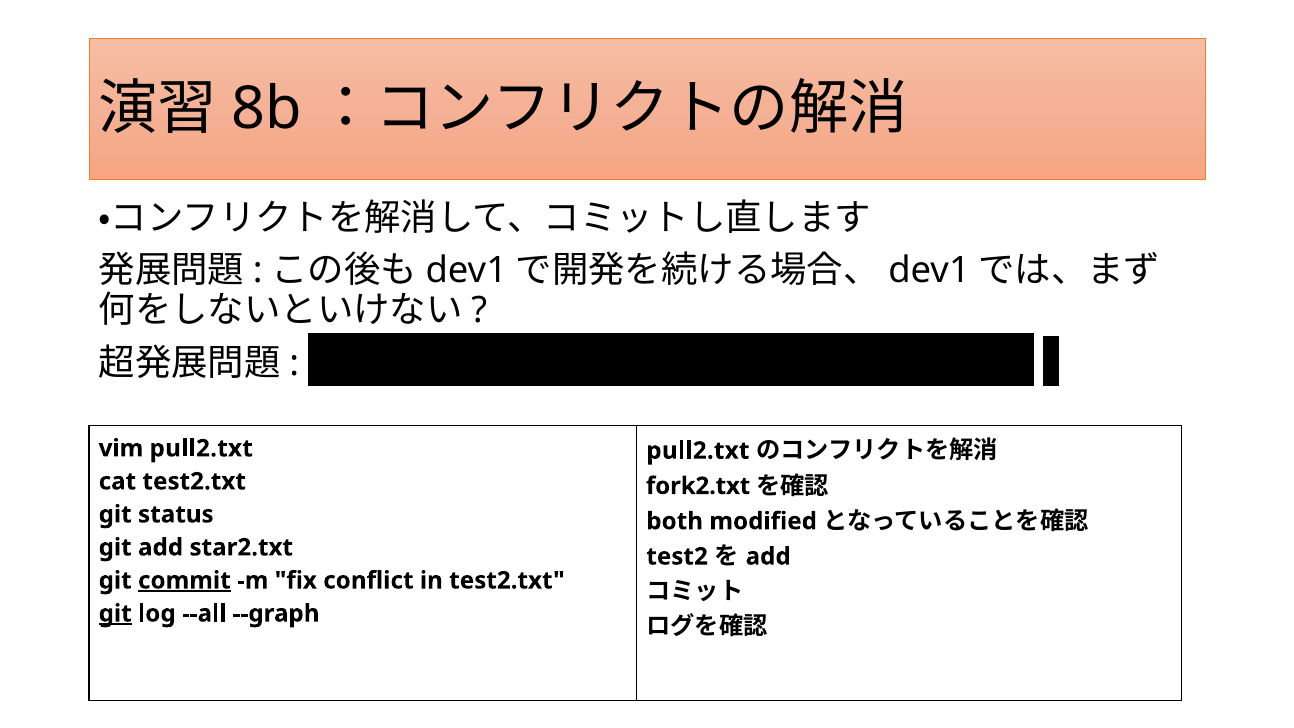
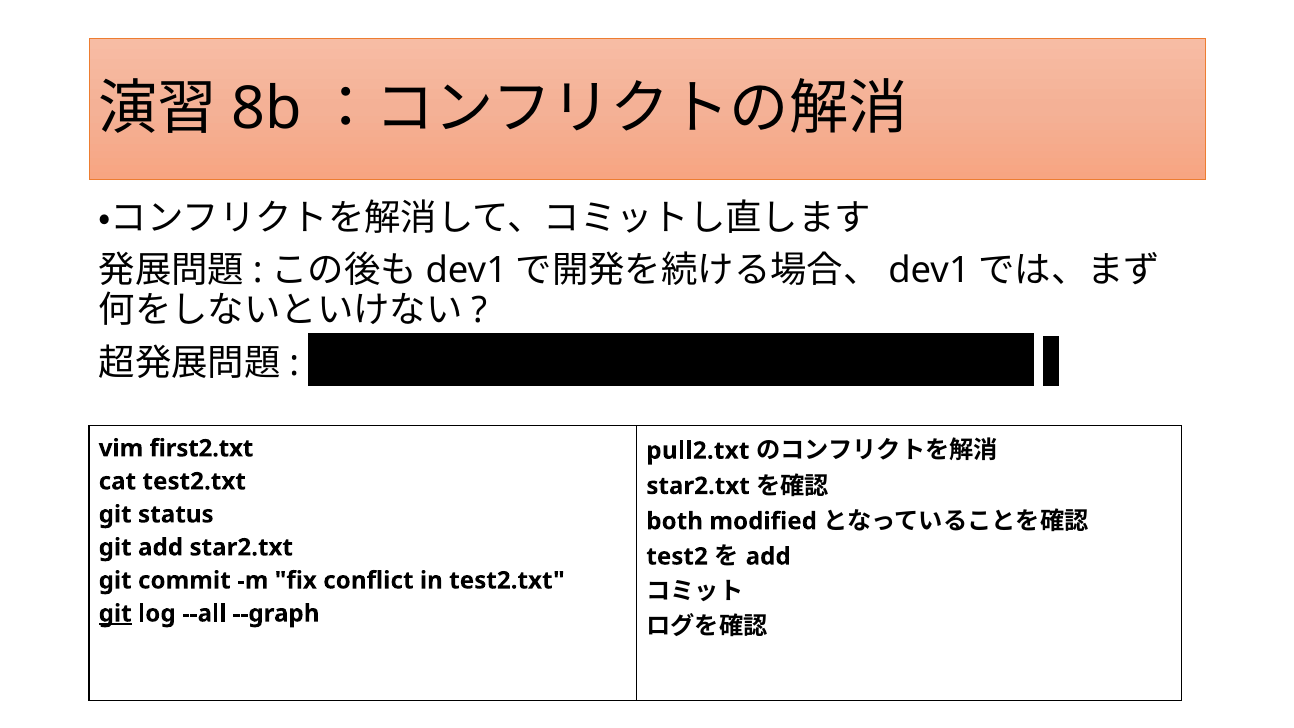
vim pull2.txt: pull2.txt -> first2.txt (201, 448)
fork2.txt: fork2.txt -> star2.txt (698, 486)
commit underline: present -> none (184, 580)
